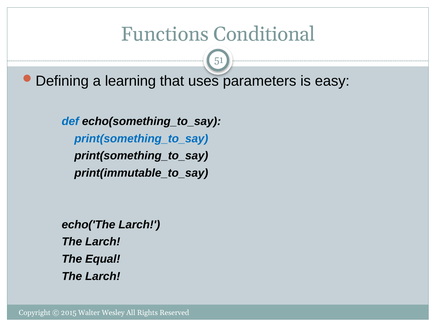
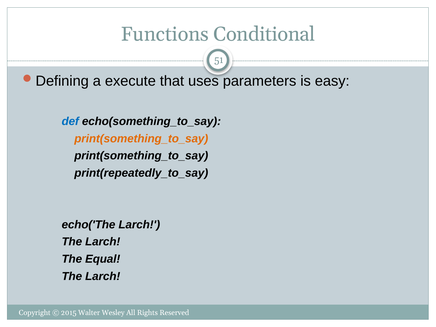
learning: learning -> execute (130, 81)
print(something_to_say colour: blue -> orange (141, 139)
print(immutable_to_say: print(immutable_to_say -> print(repeatedly_to_say (141, 173)
